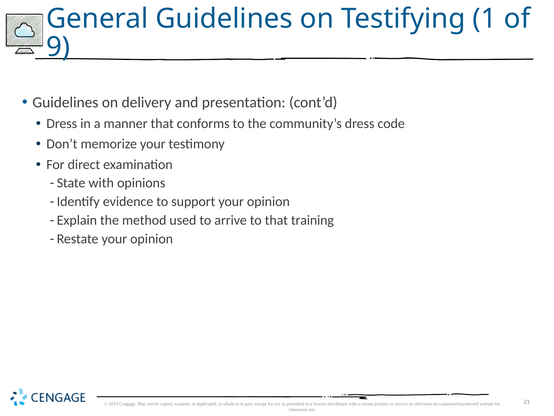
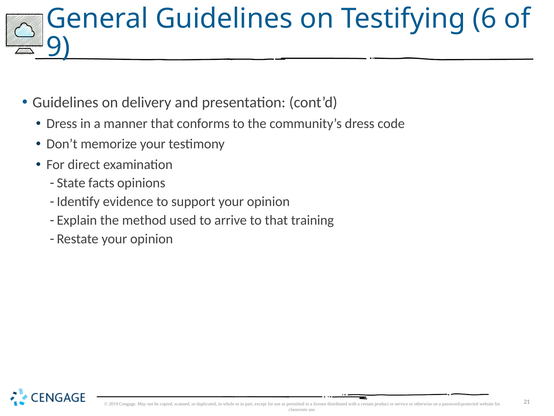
1: 1 -> 6 (485, 19)
State with: with -> facts (101, 183)
